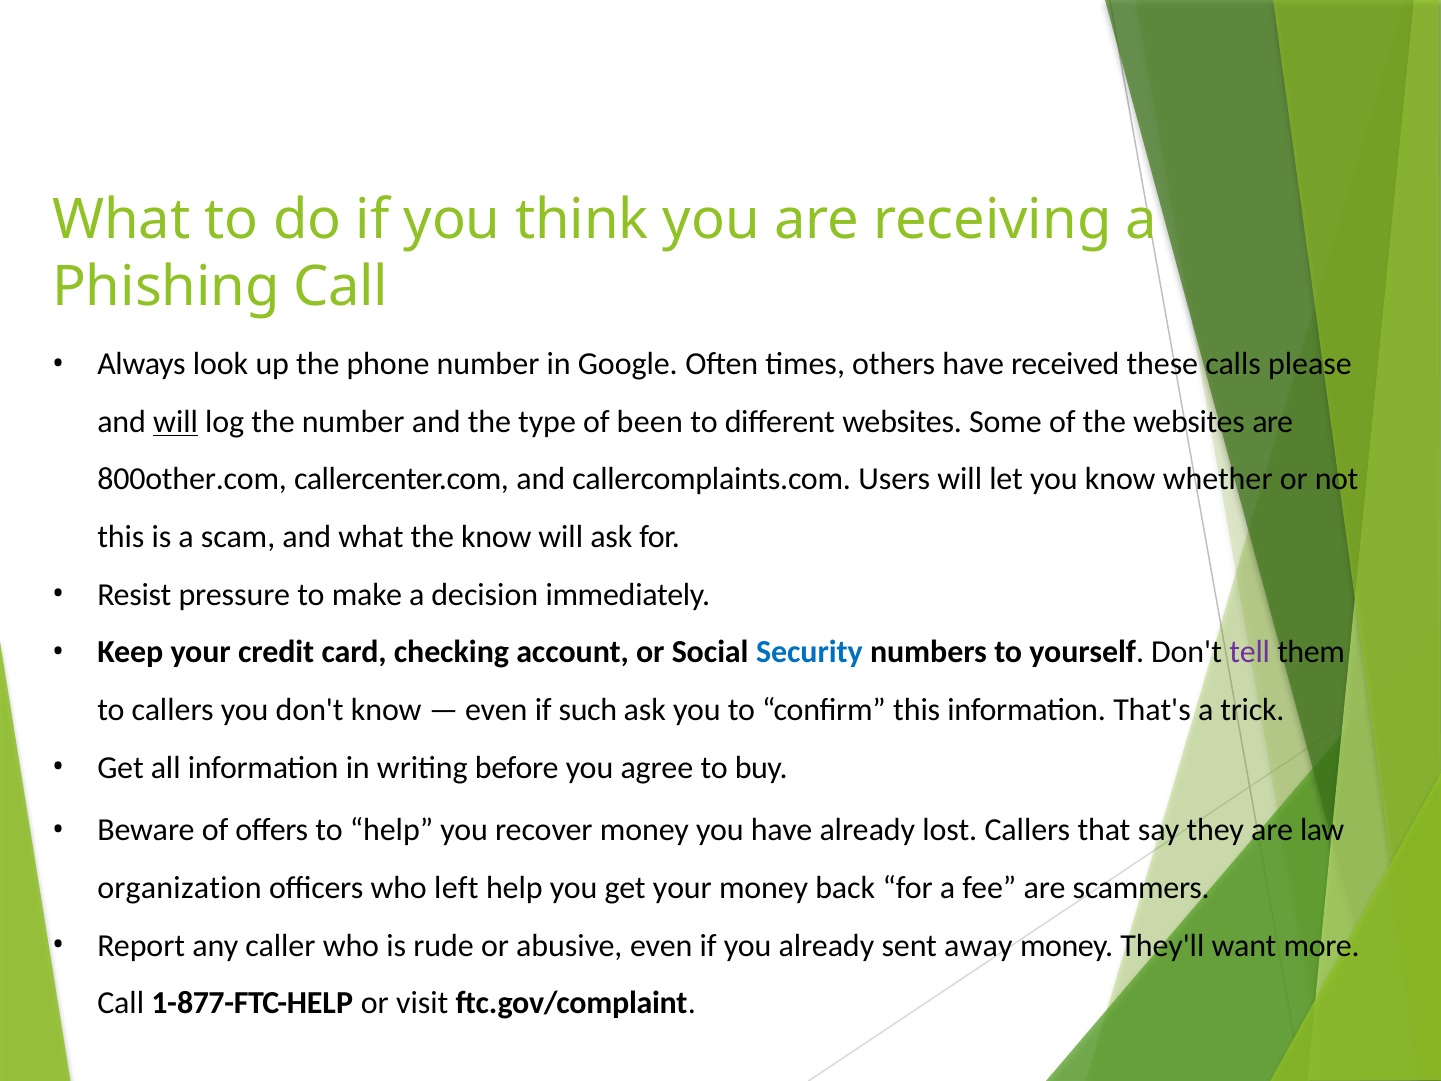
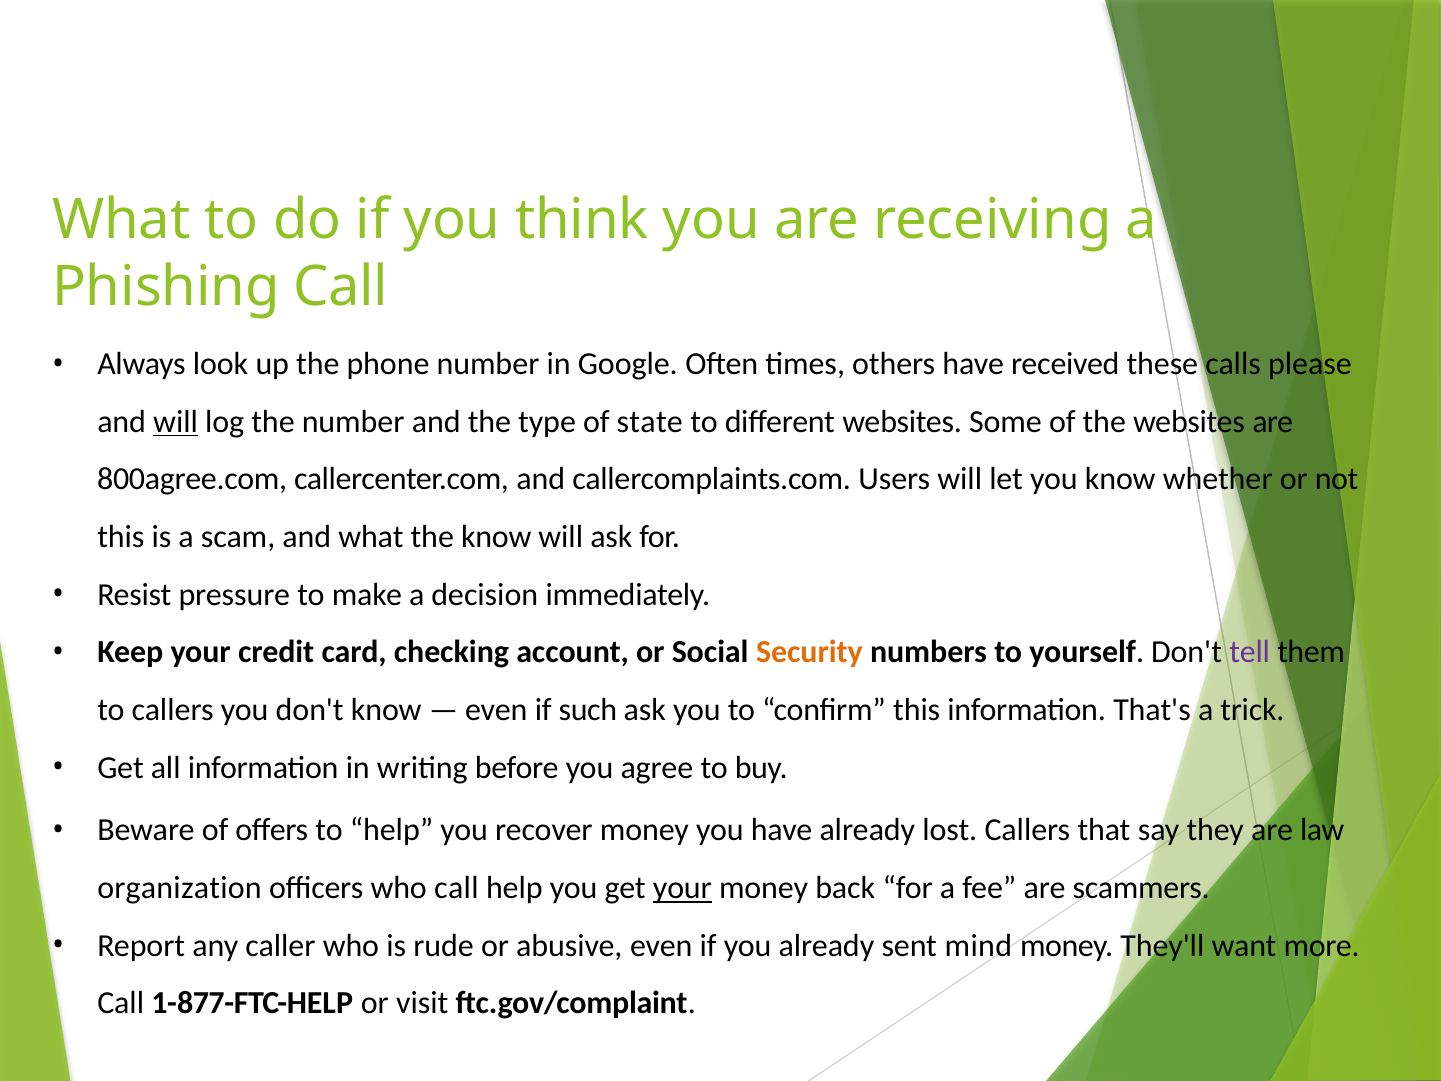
been: been -> state (650, 422)
800other.com: 800other.com -> 800agree.com (192, 479)
Security colour: blue -> orange (809, 652)
who left: left -> call (456, 888)
your underline: none -> present (682, 888)
away: away -> mind (978, 945)
